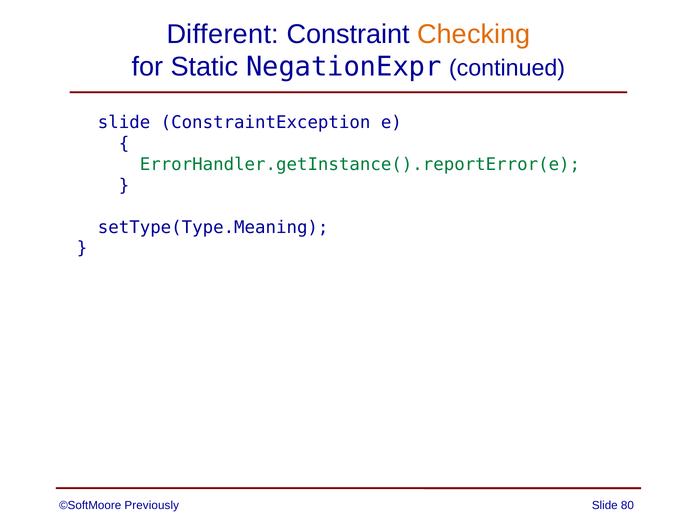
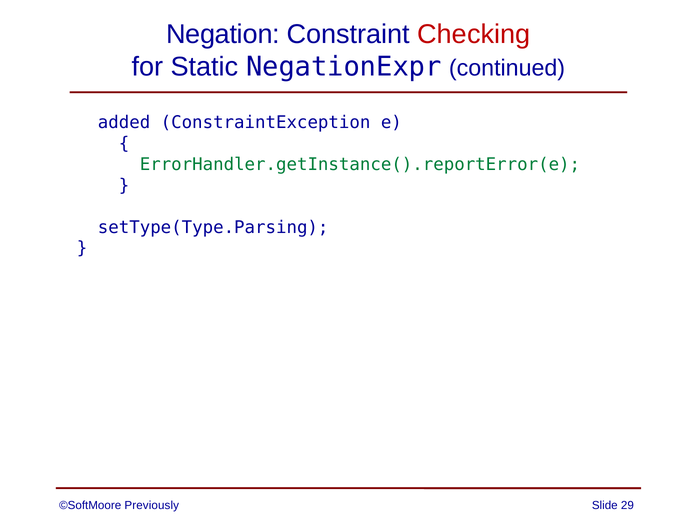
Different: Different -> Negation (223, 34)
Checking colour: orange -> red (474, 34)
slide: slide -> added (124, 123)
setType(Type.Meaning: setType(Type.Meaning -> setType(Type.Parsing (213, 227)
80: 80 -> 29 (627, 505)
